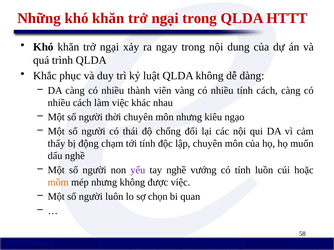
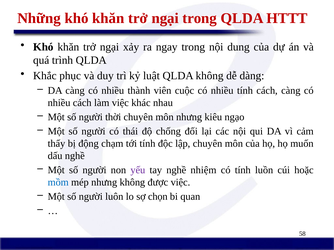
vàng: vàng -> cuộc (185, 91)
vướng: vướng -> nhiệm (203, 170)
mồm colour: orange -> blue (58, 183)
